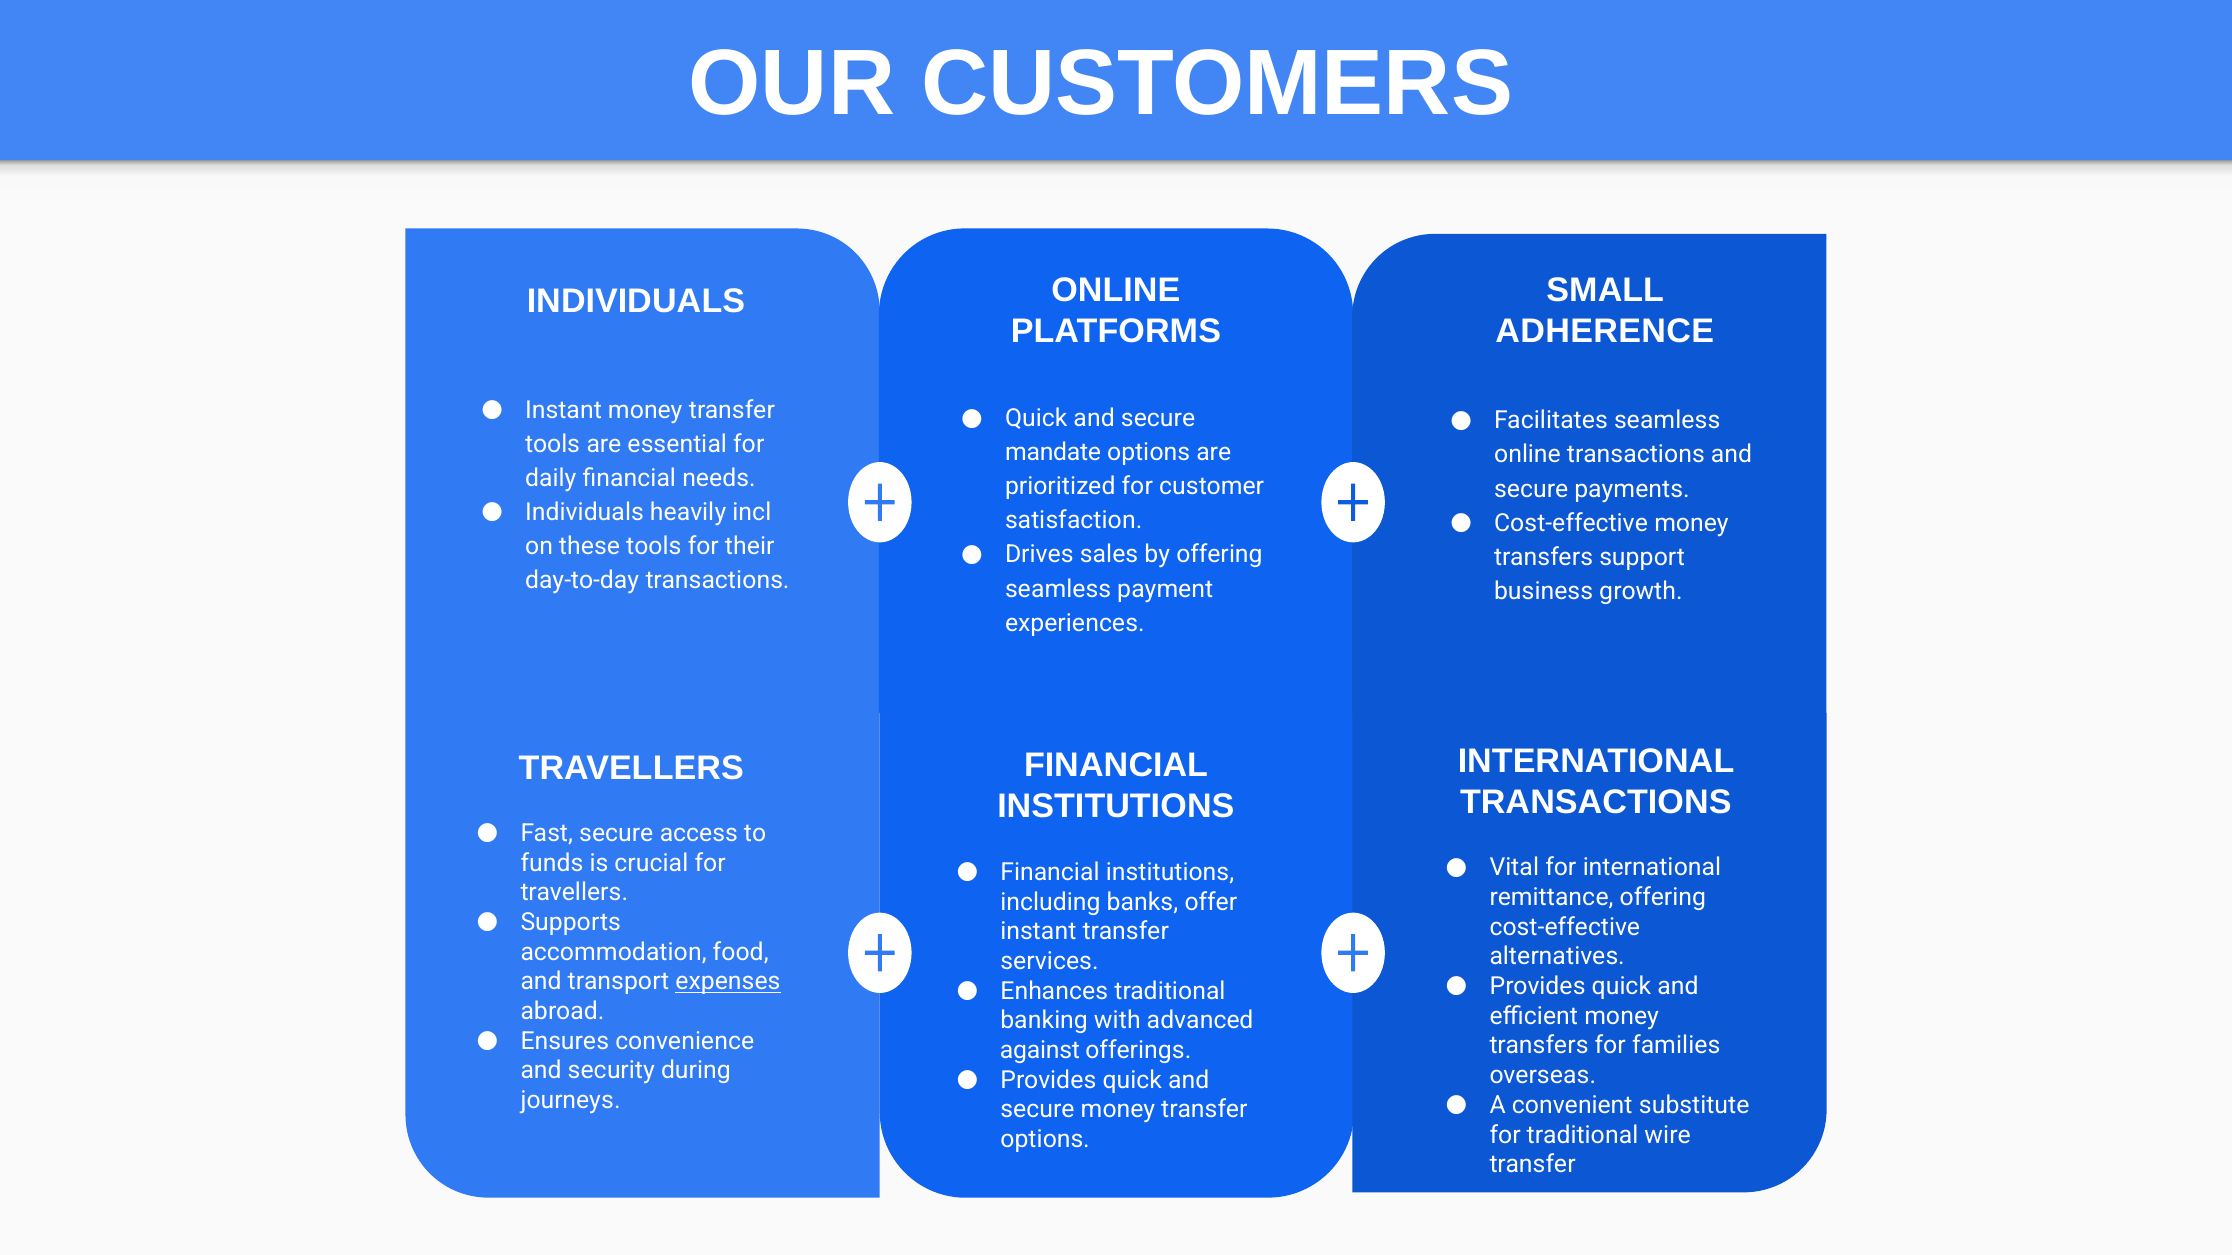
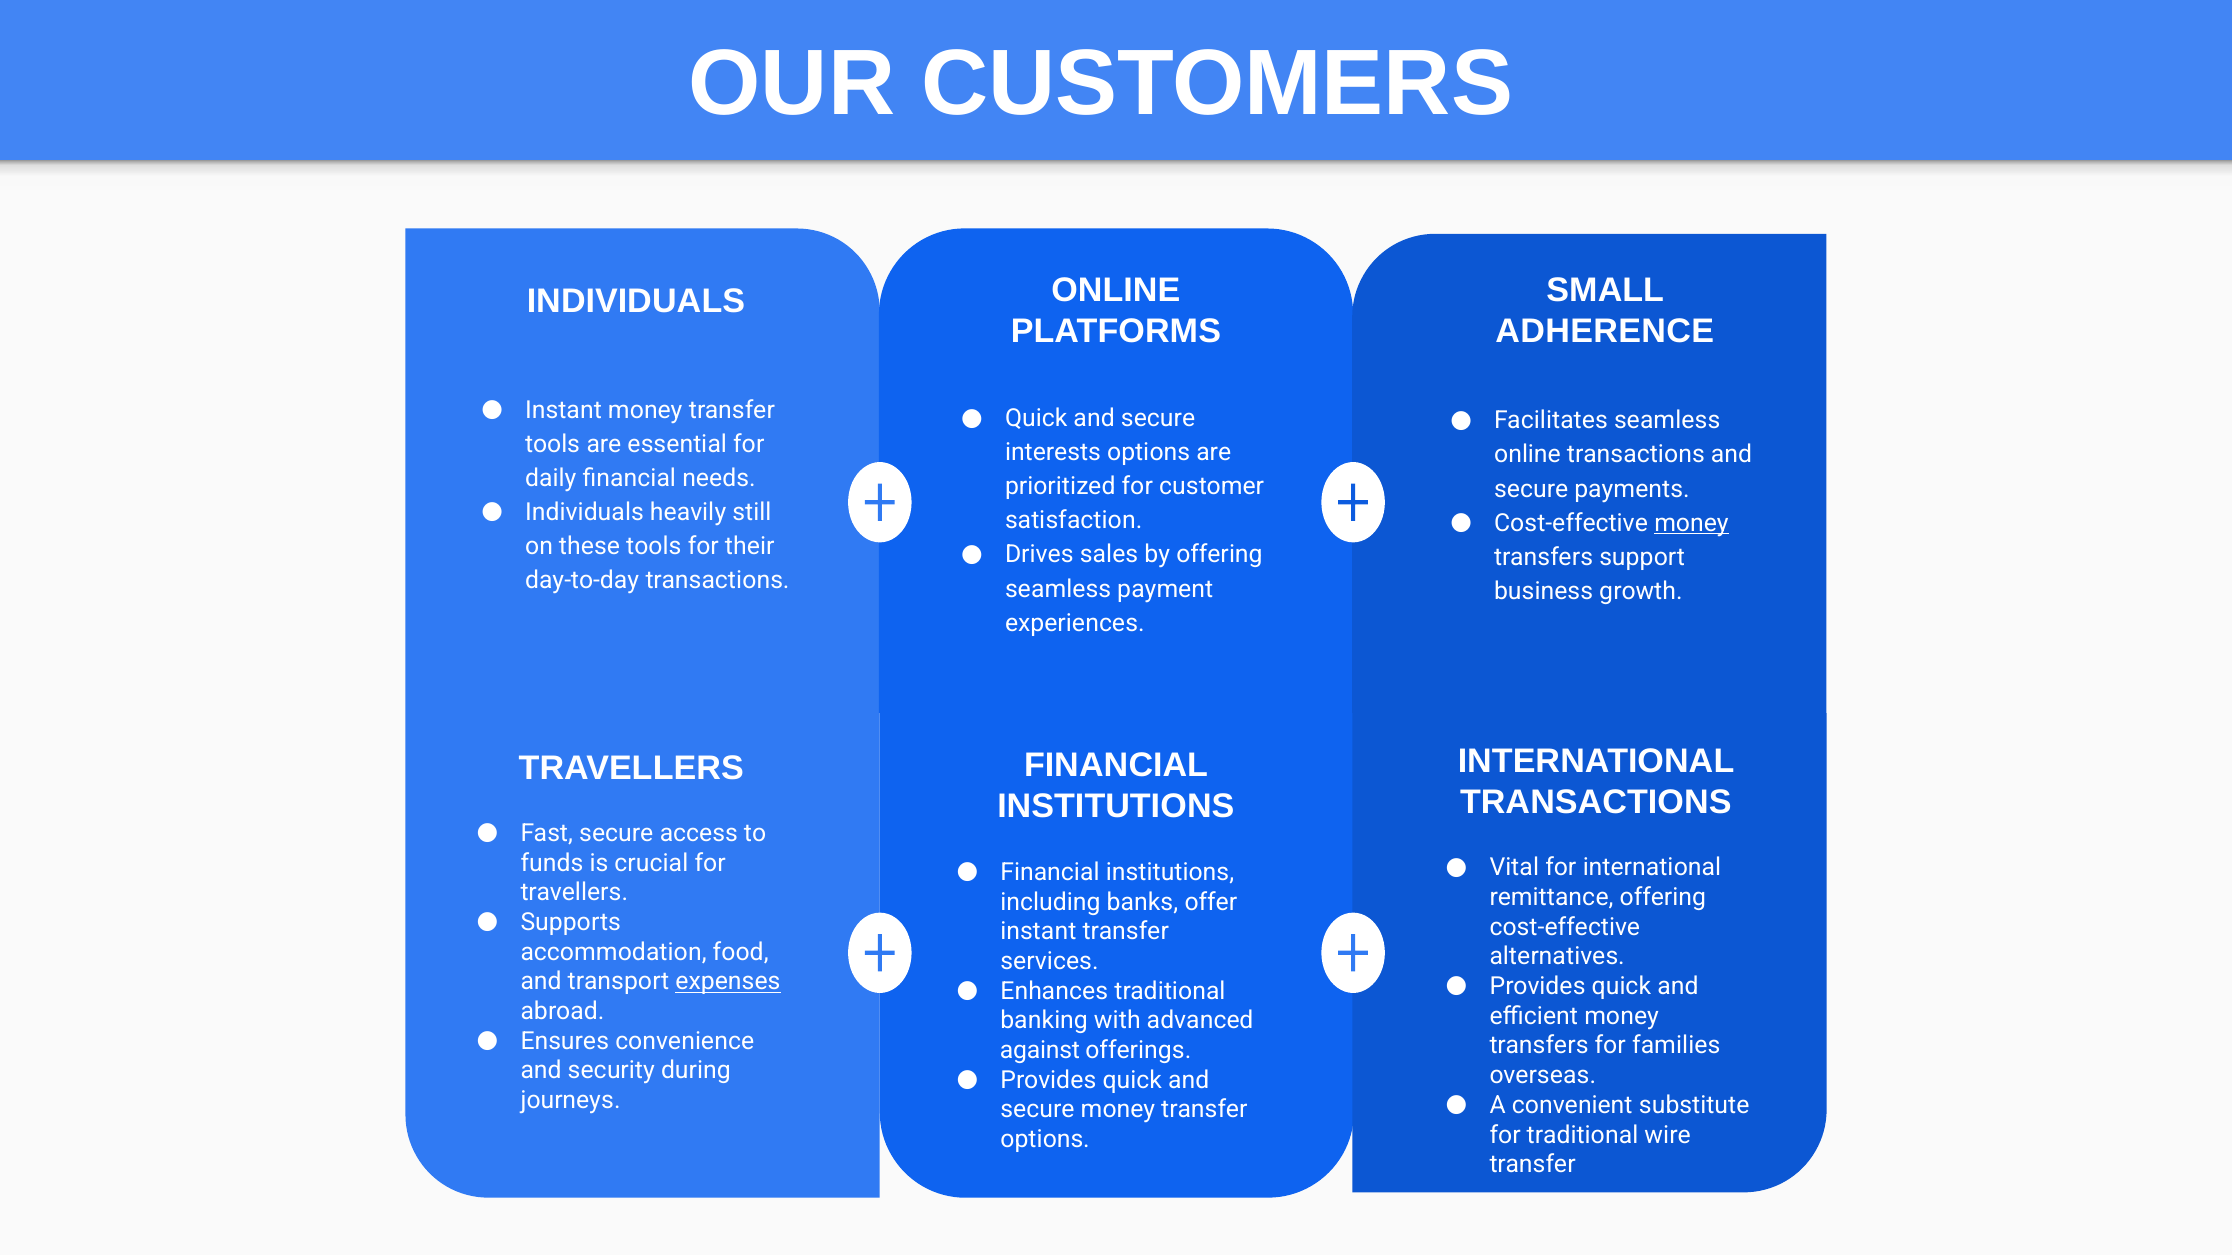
mandate: mandate -> interests (1053, 453)
incl: incl -> still (752, 512)
money underline: none -> present (1691, 523)
